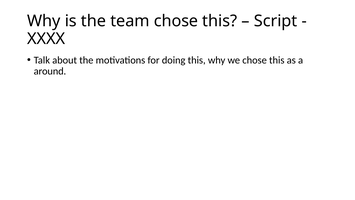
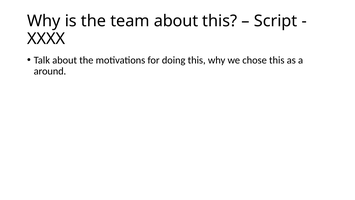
team chose: chose -> about (176, 21)
